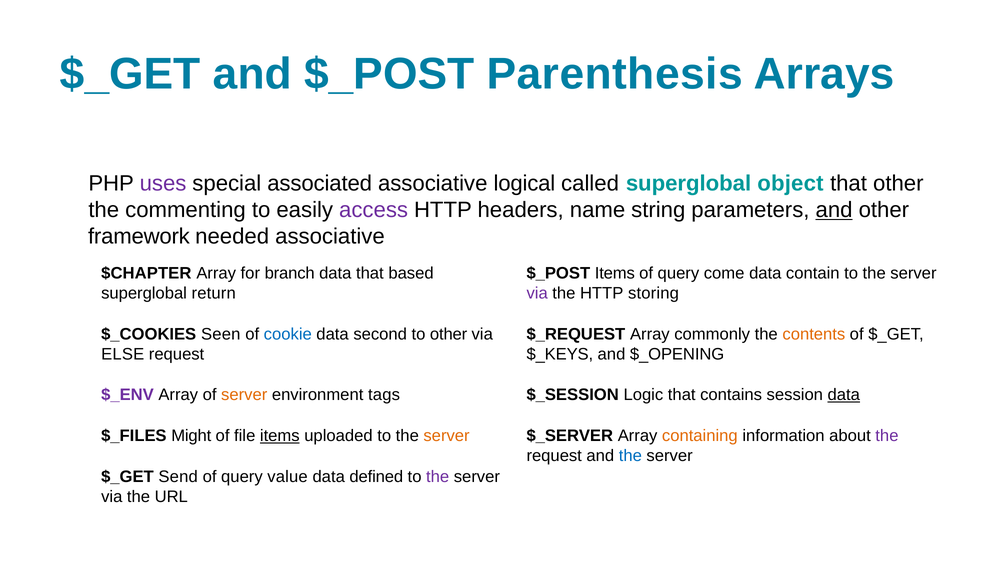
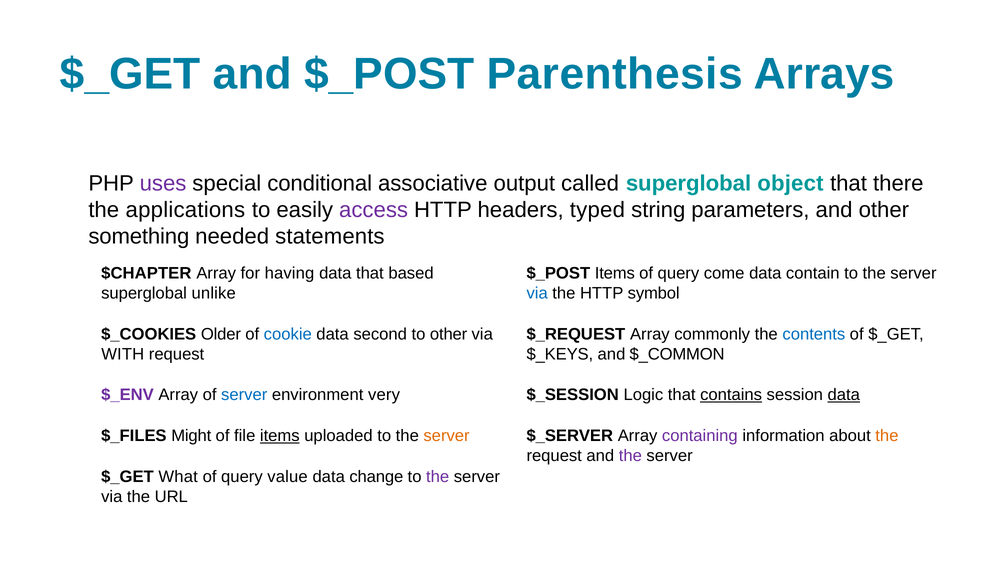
associated: associated -> conditional (320, 183)
logical: logical -> output (524, 183)
that other: other -> there (898, 183)
commenting: commenting -> applications (185, 210)
name: name -> typed (597, 210)
and underline: present -> none (834, 210)
framework: framework -> something (139, 237)
needed associative: associative -> statements (330, 237)
branch: branch -> having (289, 273)
return: return -> unlike (214, 293)
via colour: purple -> blue (537, 293)
storing: storing -> symbol (654, 293)
Seen: Seen -> Older (221, 334)
contents colour: orange -> blue (814, 334)
ELSE: ELSE -> WITH (123, 354)
$_OPENING: $_OPENING -> $_COMMON (677, 354)
server colour: orange -> blue (244, 395)
tags: tags -> very (384, 395)
contains underline: none -> present (731, 395)
containing colour: orange -> purple (700, 436)
the colour: purple -> orange (887, 436)
the colour: blue -> purple (630, 456)
Send: Send -> What (178, 477)
defined: defined -> change (376, 477)
